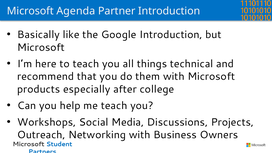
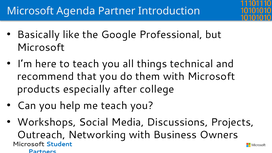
Google Introduction: Introduction -> Professional (171, 35)
